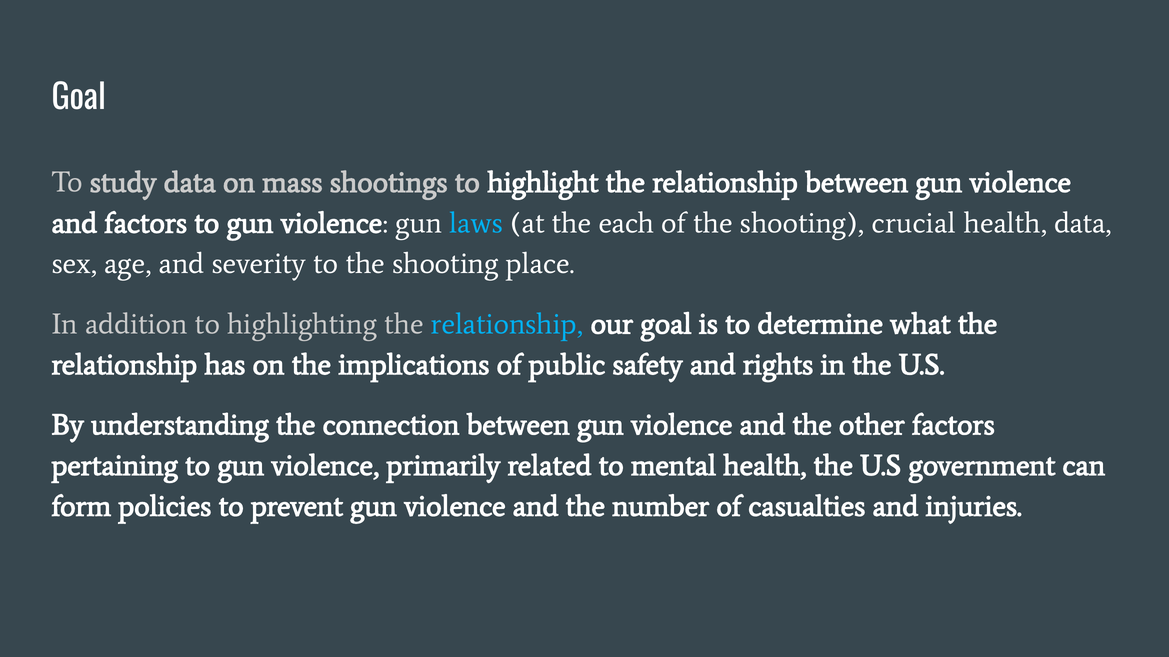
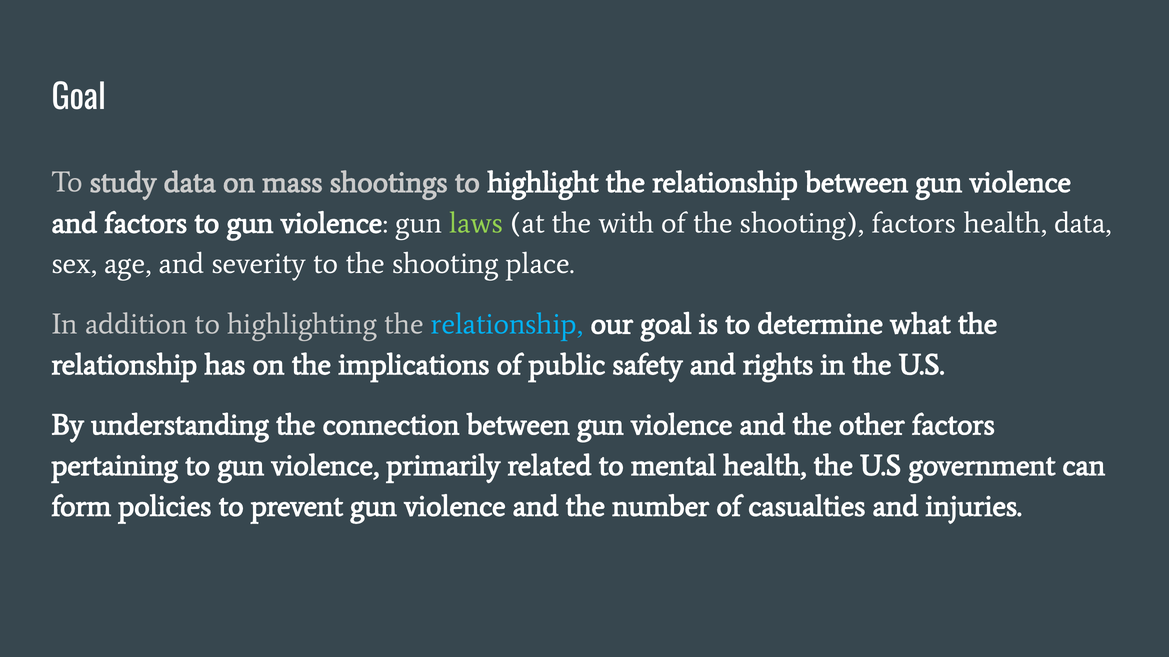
laws colour: light blue -> light green (476, 223)
each: each -> with (626, 223)
shooting crucial: crucial -> factors (914, 223)
